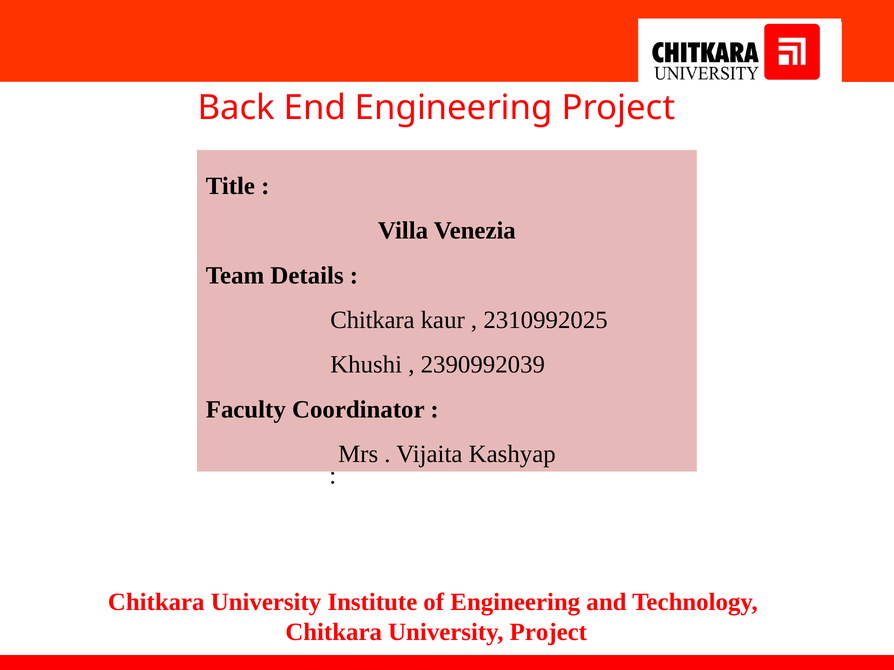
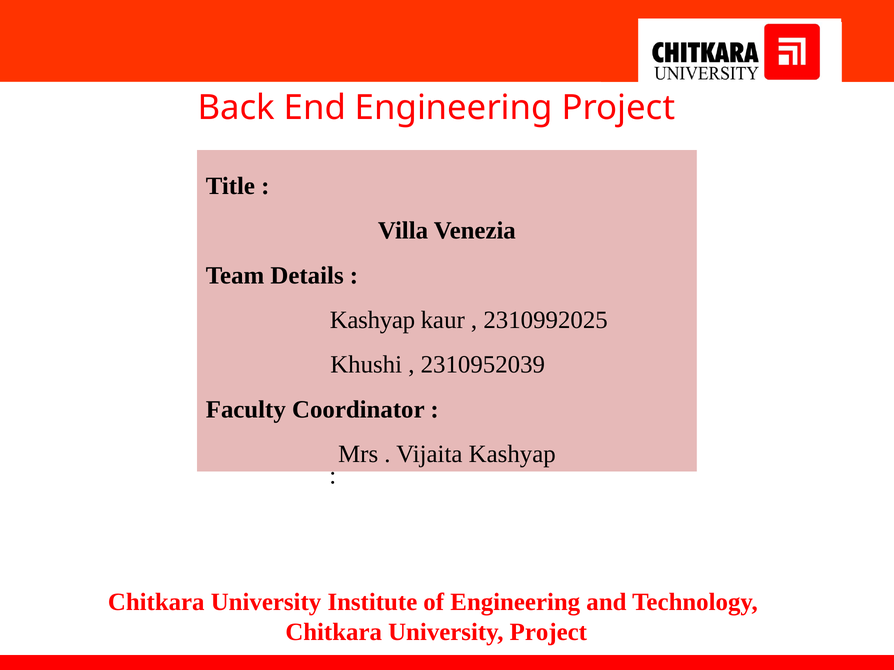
Chitkara: Chitkara -> Kashyap (372, 320)
2390992039: 2390992039 -> 2310952039 (483, 365)
